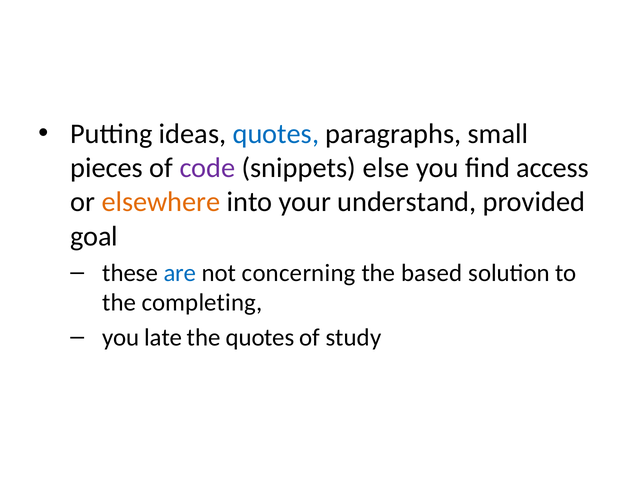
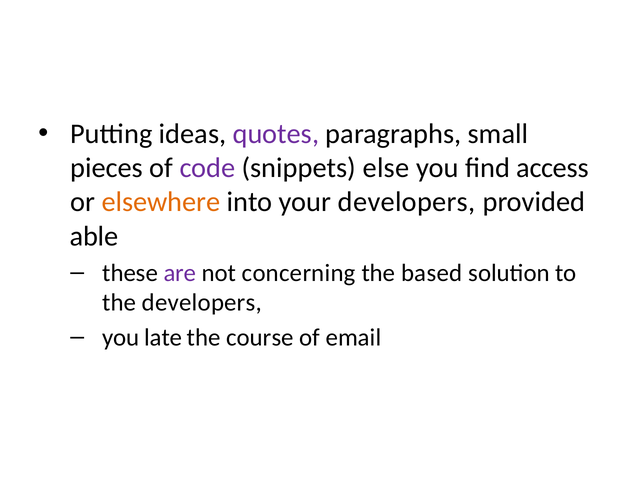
quotes colour: blue -> purple (276, 134)
your understand: understand -> developers (407, 202)
goal: goal -> able (94, 236)
are colour: blue -> purple (180, 273)
the completing: completing -> developers (202, 303)
the quotes: quotes -> course (260, 338)
study: study -> email (353, 338)
